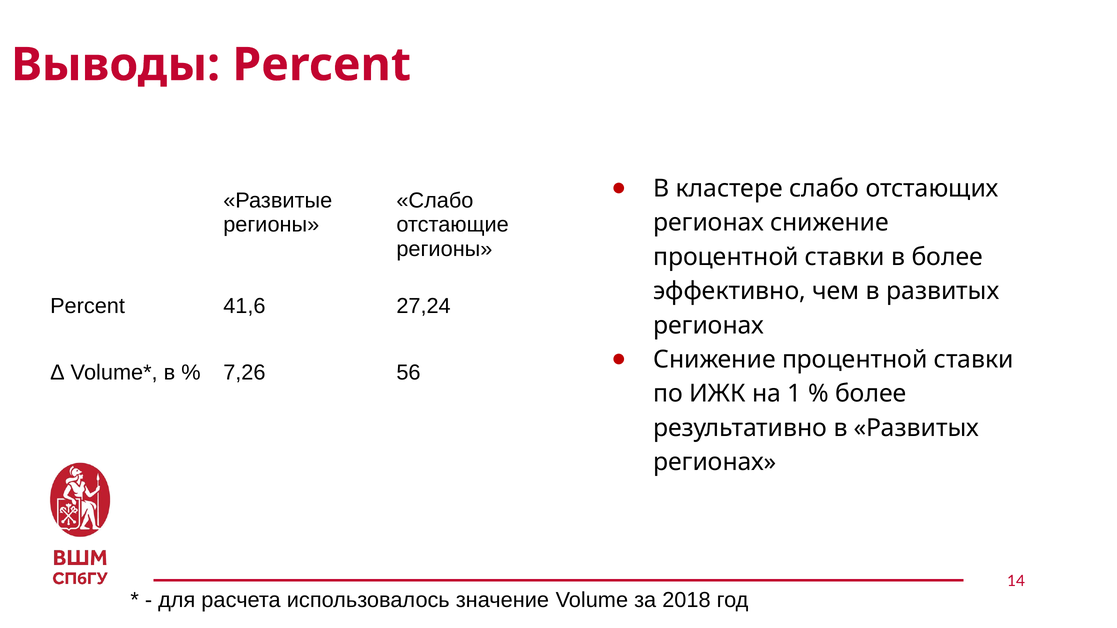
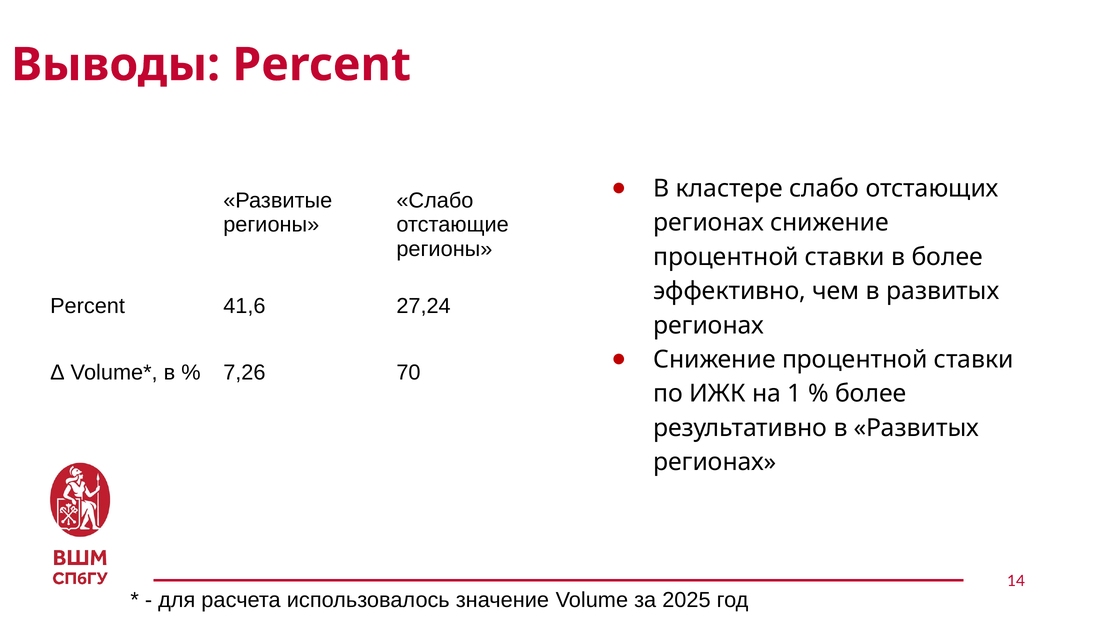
56: 56 -> 70 (408, 373)
2018: 2018 -> 2025 (686, 601)
